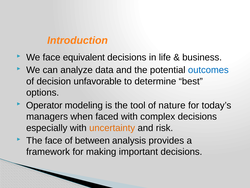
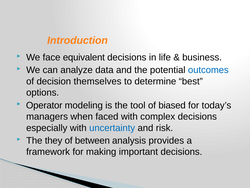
unfavorable: unfavorable -> themselves (98, 81)
nature: nature -> biased (172, 105)
uncertainty colour: orange -> blue (112, 128)
The face: face -> they (54, 140)
